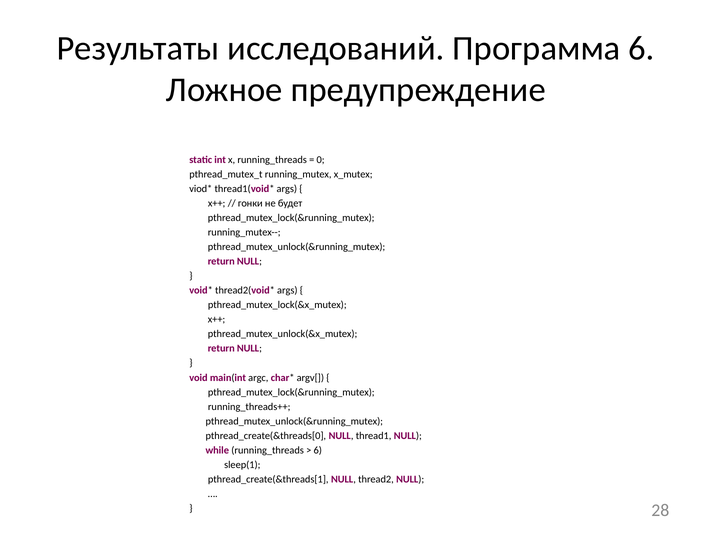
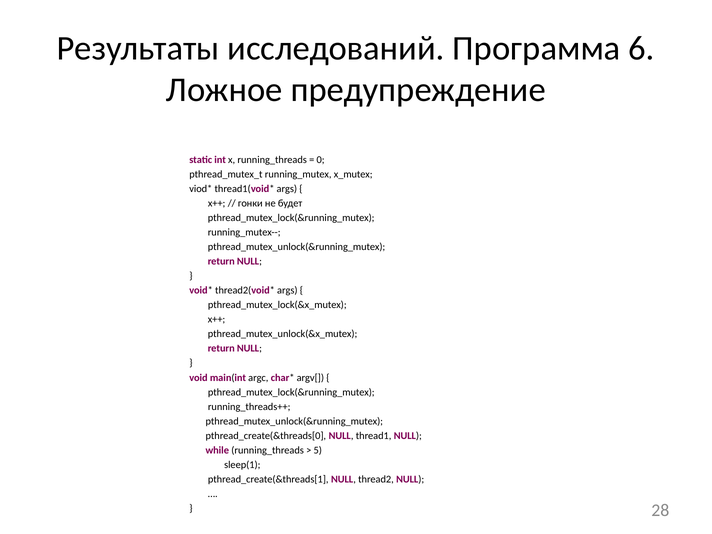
6: 6 -> 5 (318, 450)
